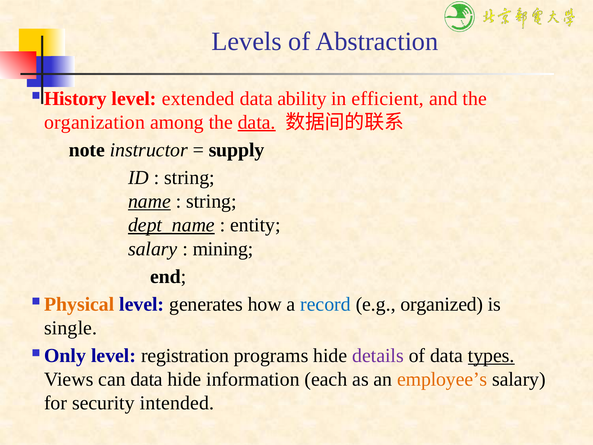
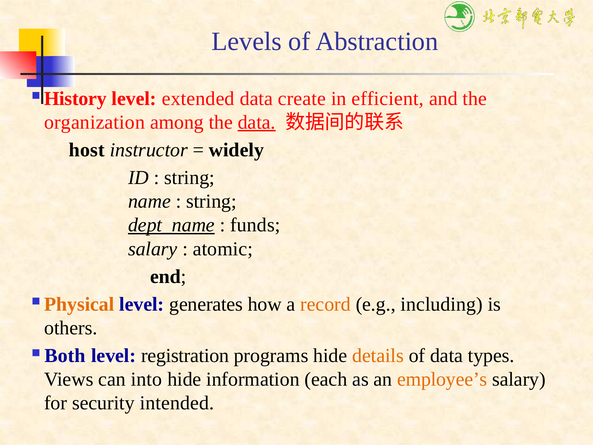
ability: ability -> create (302, 98)
note: note -> host (87, 150)
supply: supply -> widely (236, 150)
name underline: present -> none (149, 201)
entity: entity -> funds (255, 225)
mining: mining -> atomic (223, 249)
record colour: blue -> orange (326, 304)
organized: organized -> including (442, 304)
single: single -> others (71, 328)
Only: Only -> Both (65, 355)
details colour: purple -> orange (378, 355)
types underline: present -> none (491, 355)
can data: data -> into (146, 379)
